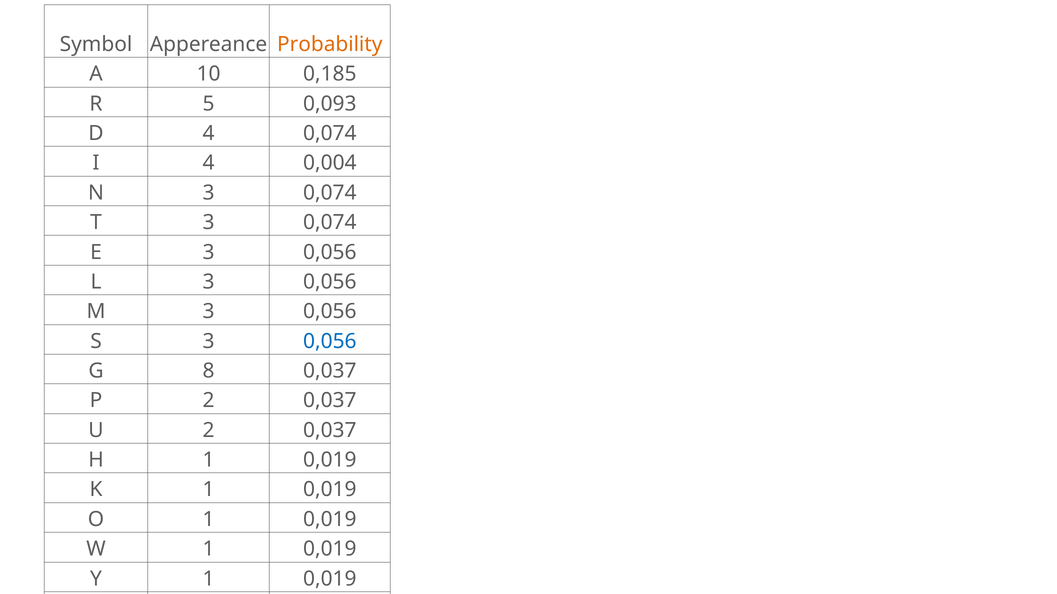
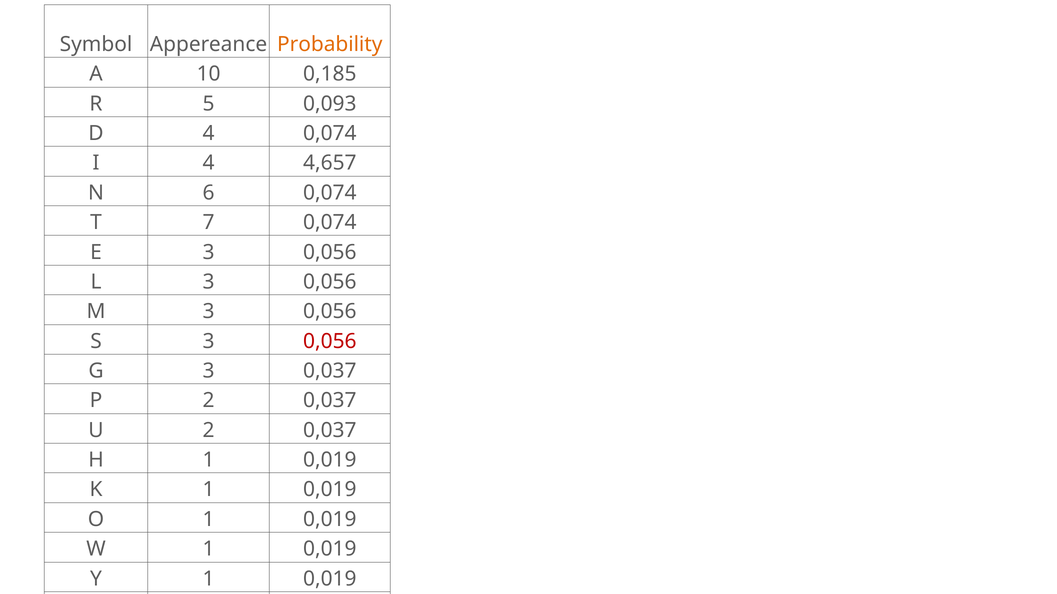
0,004: 0,004 -> 4,657 (330, 163)
N 3: 3 -> 6 (209, 193)
T 3: 3 -> 7 (209, 223)
0,056 colour: blue -> red (330, 342)
G 8: 8 -> 3 (209, 371)
